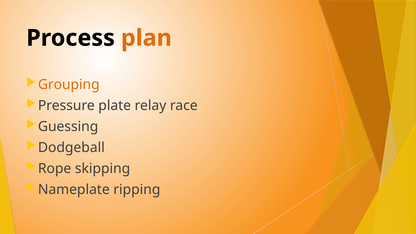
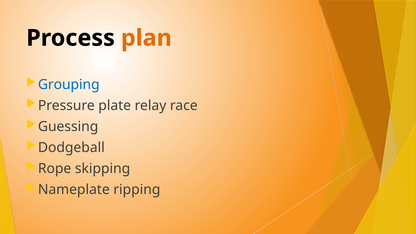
Grouping colour: orange -> blue (69, 85)
